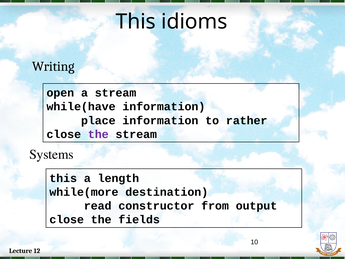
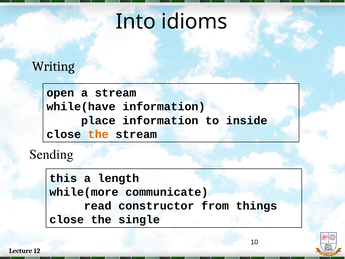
This: This -> Into (136, 22)
rather: rather -> inside (247, 120)
the colour: purple -> orange (98, 134)
Systems: Systems -> Sending (51, 154)
destination: destination -> communicate (167, 192)
output: output -> things (256, 206)
fields: fields -> single (139, 219)
